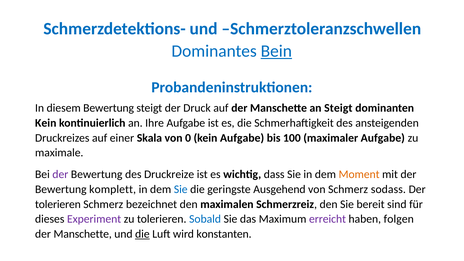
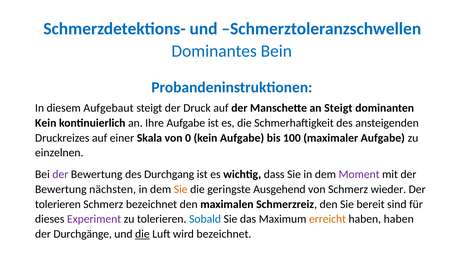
Bein underline: present -> none (276, 51)
diesem Bewertung: Bewertung -> Aufgebaut (109, 108)
maximale: maximale -> einzelnen (59, 153)
Druckreize: Druckreize -> Durchgang (169, 174)
Moment colour: orange -> purple (359, 174)
komplett: komplett -> nächsten (113, 189)
Sie colour: blue -> orange (181, 189)
sodass: sodass -> wieder (388, 189)
erreicht colour: purple -> orange (327, 219)
haben folgen: folgen -> haben (399, 219)
Manschette: Manschette -> Durchgänge (83, 234)
wird konstanten: konstanten -> bezeichnet (224, 234)
